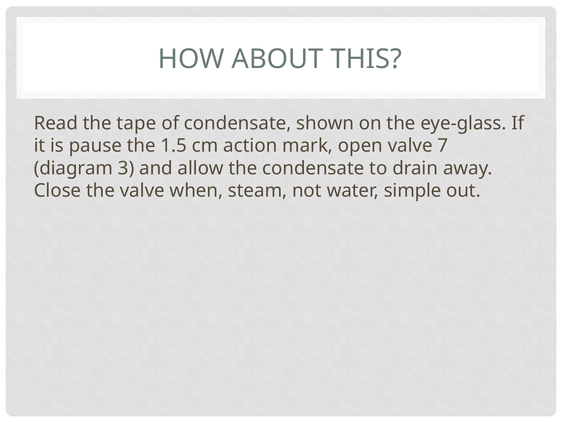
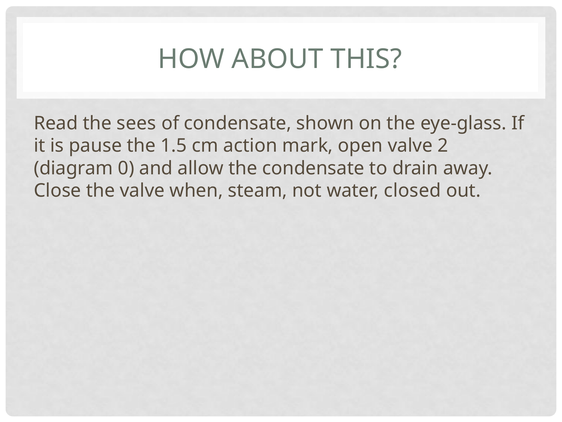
tape: tape -> sees (136, 123)
7: 7 -> 2 (443, 146)
3: 3 -> 0 (126, 168)
simple: simple -> closed (412, 191)
